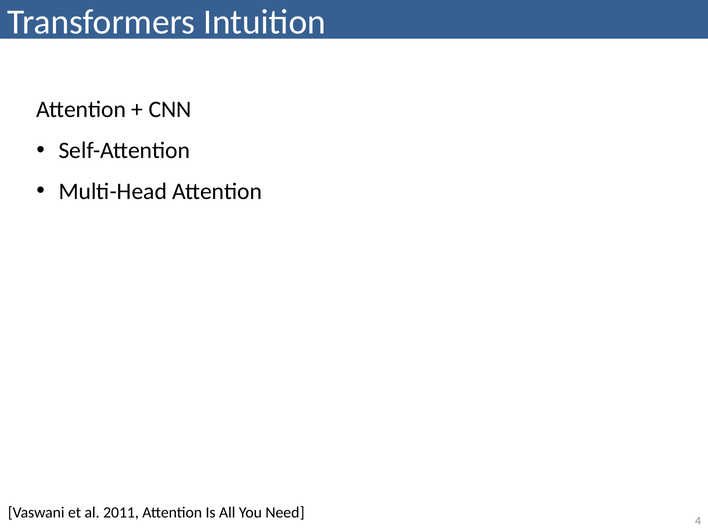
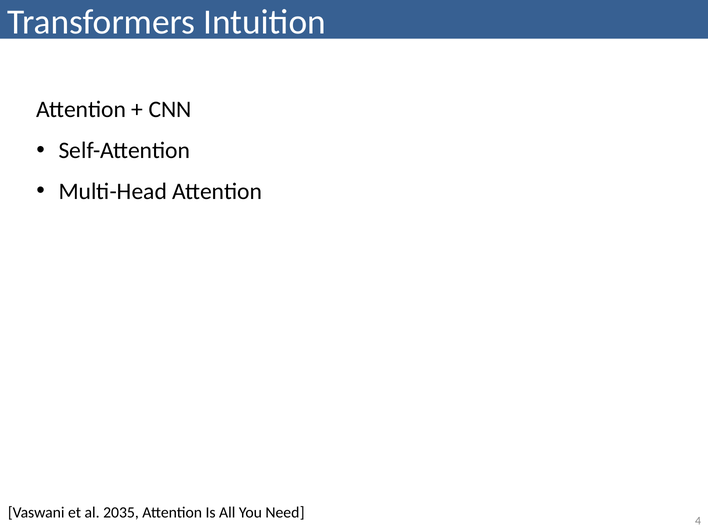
2011: 2011 -> 2035 (121, 513)
